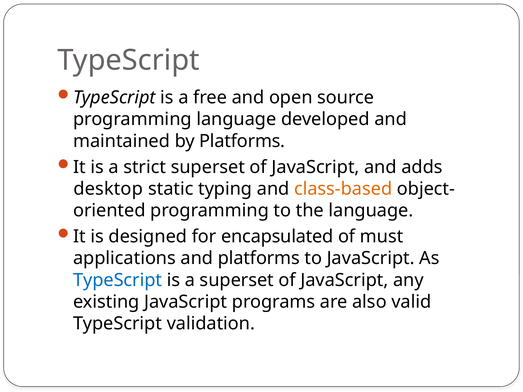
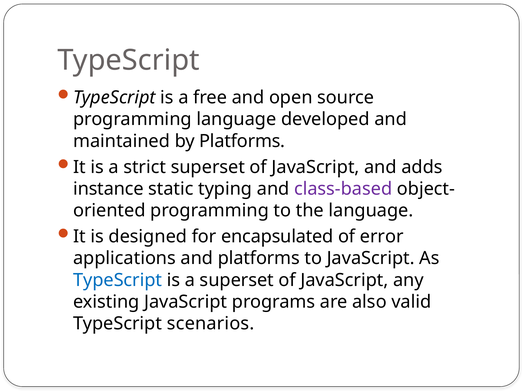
desktop: desktop -> instance (108, 189)
class-based colour: orange -> purple (343, 189)
must: must -> error (382, 237)
validation: validation -> scenarios (211, 324)
